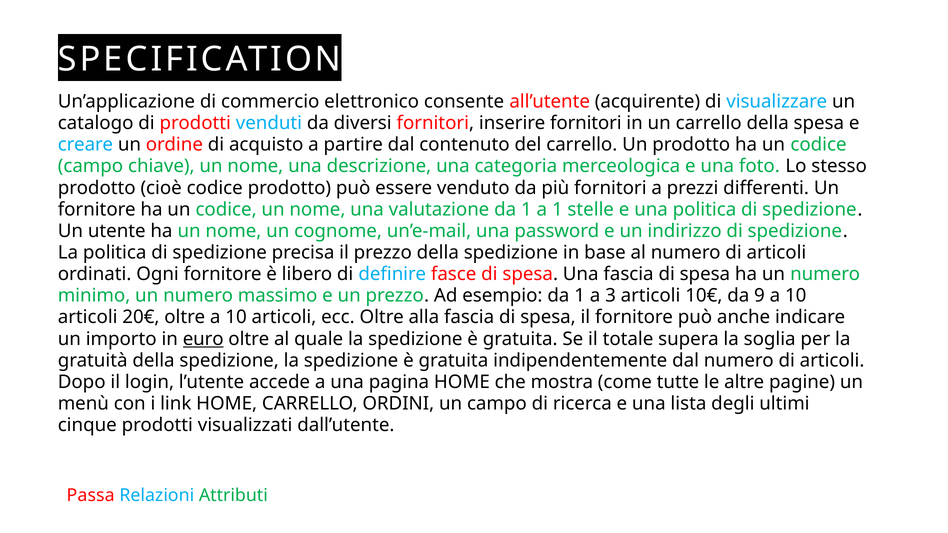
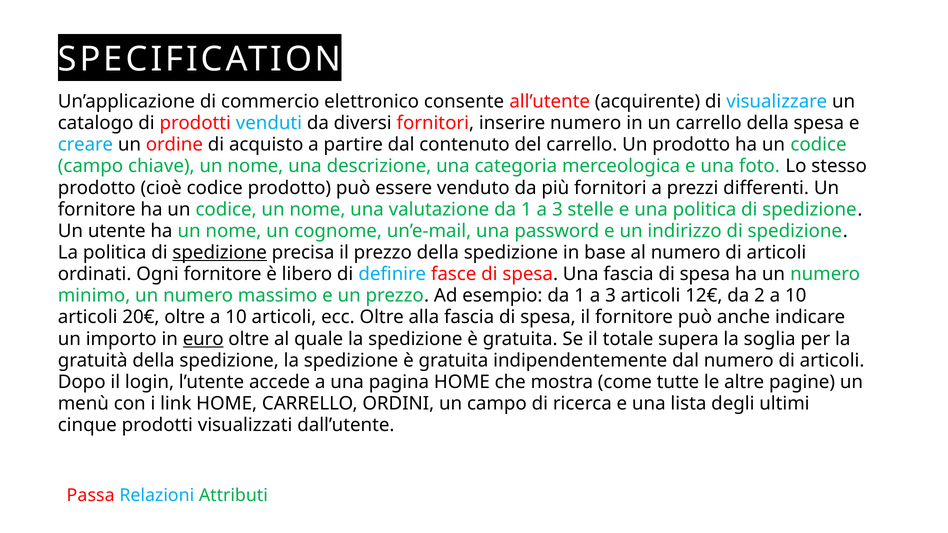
inserire fornitori: fornitori -> numero (586, 123)
1: 1 -> 3 (557, 209)
spedizione underline: none -> present (220, 253)
10€: 10€ -> 12€ (704, 296)
9: 9 -> 2 (759, 296)
